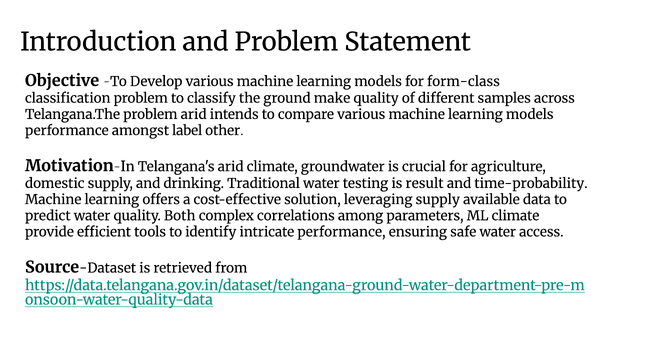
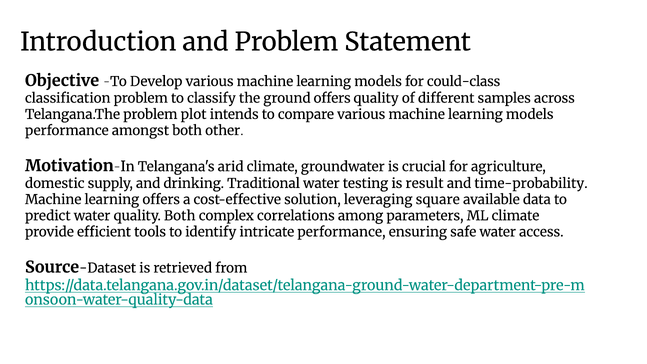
form-class: form-class -> could-class (464, 82)
ground make: make -> offers (332, 98)
problem arid: arid -> plot (194, 114)
amongst label: label -> both (187, 131)
leveraging supply: supply -> square (438, 200)
